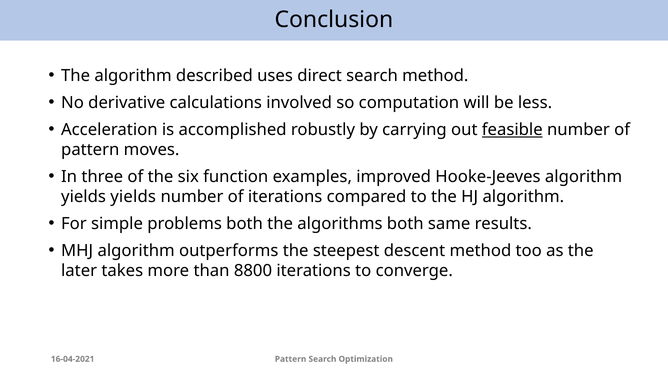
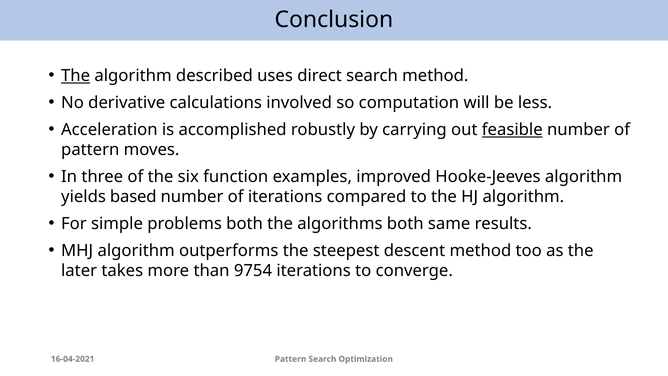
The underline: none -> present (76, 76)
yields yields: yields -> based (133, 197)
8800: 8800 -> 9754 (253, 271)
